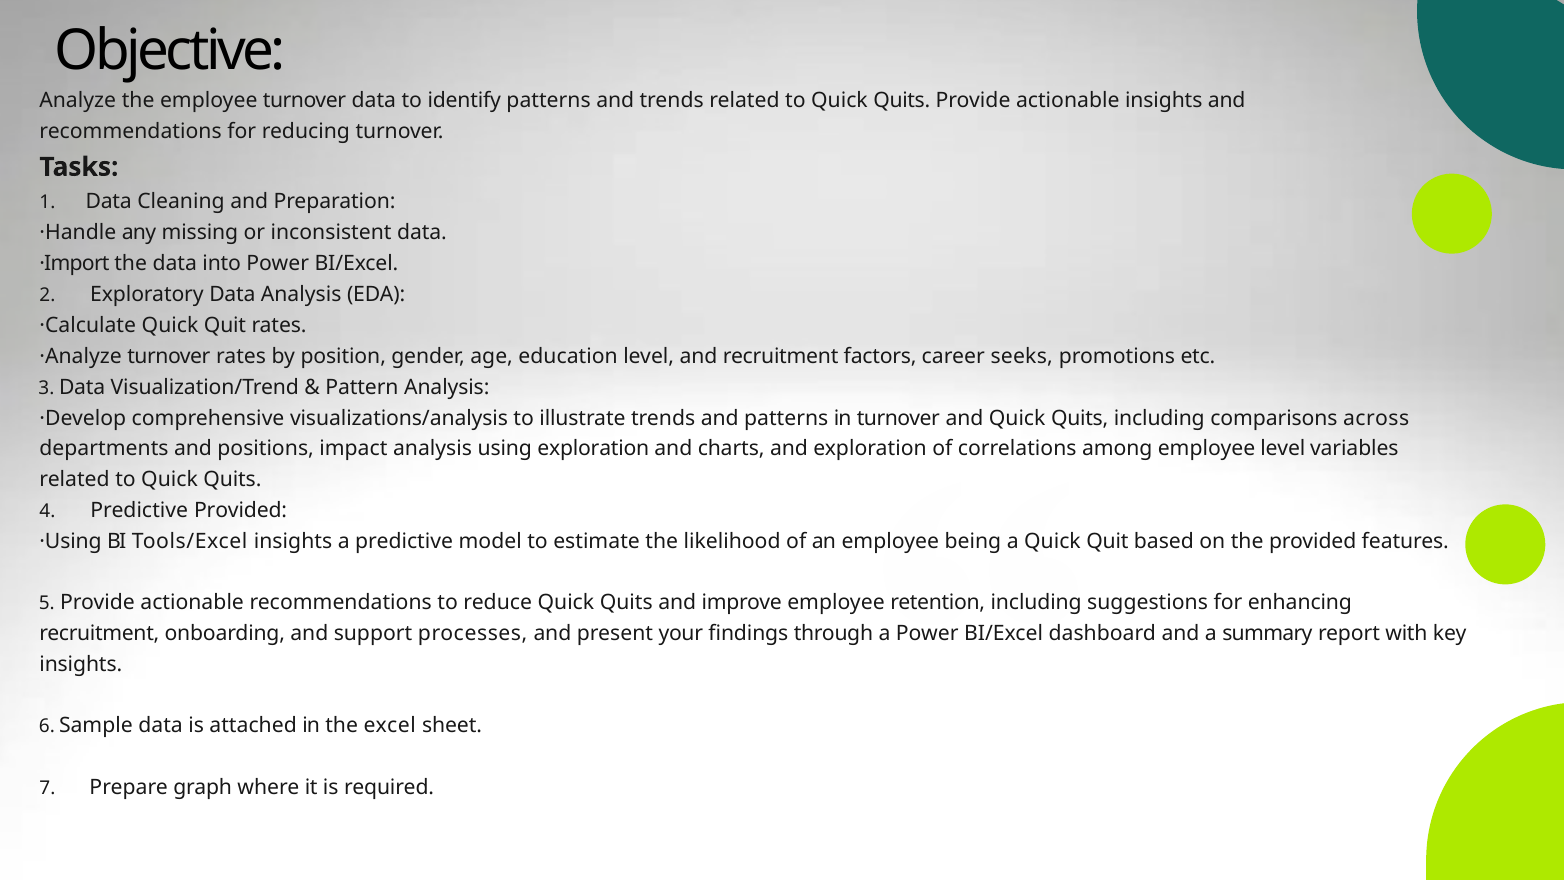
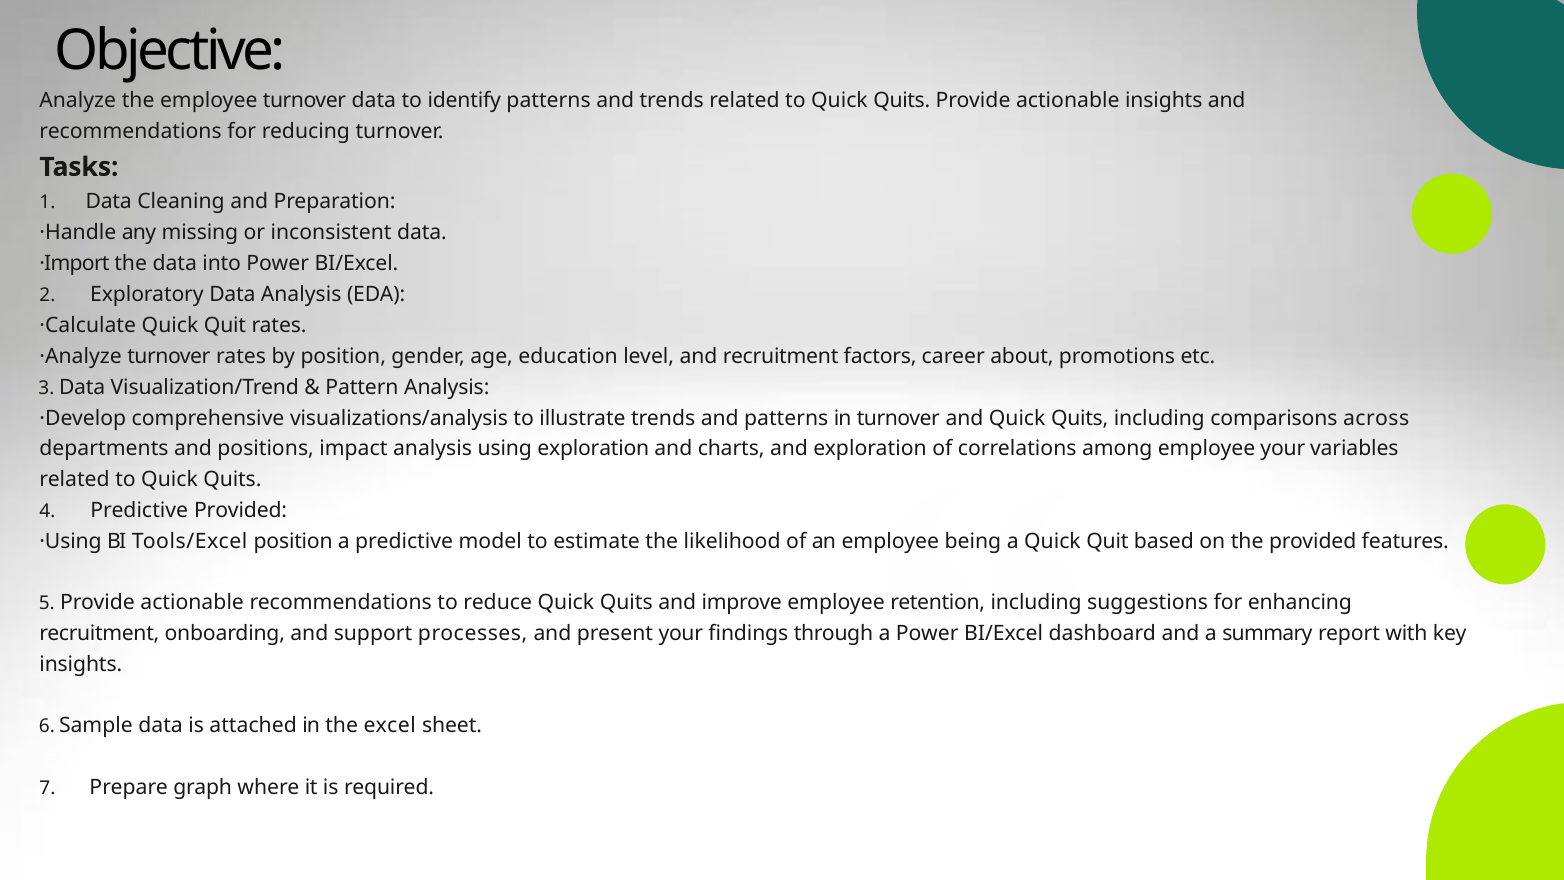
seeks: seeks -> about (1022, 356)
employee level: level -> your (1283, 449)
Tools/Excel insights: insights -> position (293, 541)
